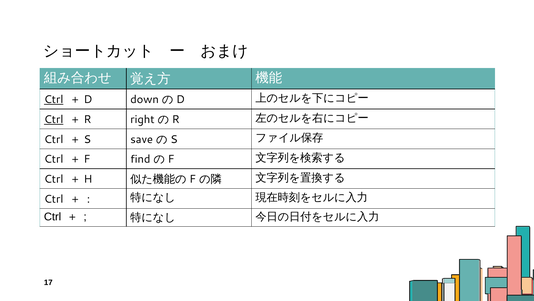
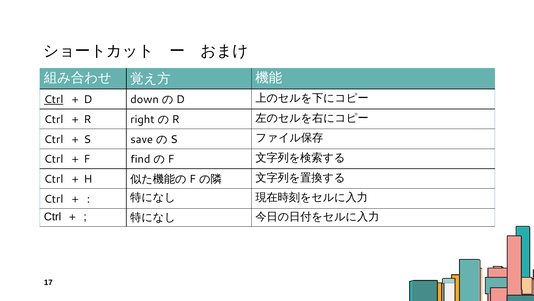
Ctrl underline: present -> none (54, 119)
